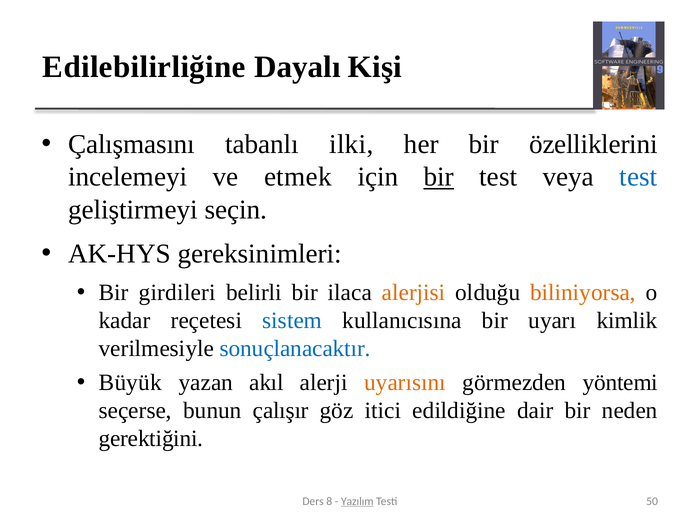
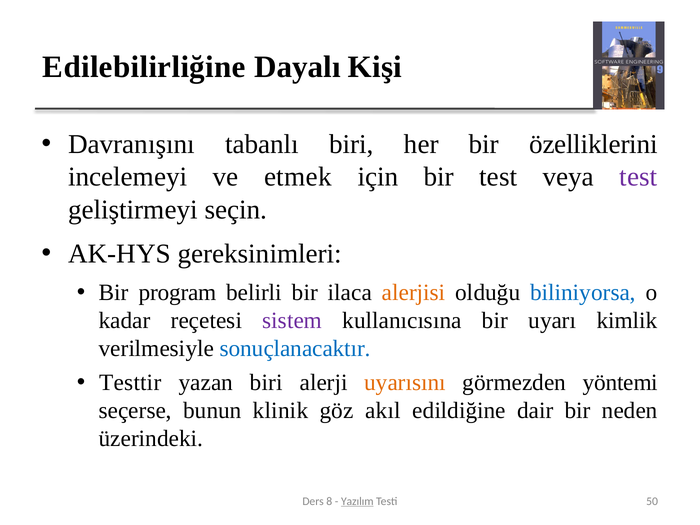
Çalışmasını: Çalışmasını -> Davranışını (131, 144)
tabanlı ilki: ilki -> biri (351, 144)
bir underline: present -> none (439, 177)
test colour: blue -> purple (638, 177)
girdileri: girdileri -> program (178, 293)
biliniyorsa colour: orange -> blue (583, 293)
sistem colour: blue -> purple (292, 321)
Büyük: Büyük -> Testtir (130, 383)
yazan akıl: akıl -> biri (266, 383)
çalışır: çalışır -> klinik (281, 411)
itici: itici -> akıl (383, 411)
gerektiğini: gerektiğini -> üzerindeki (151, 439)
